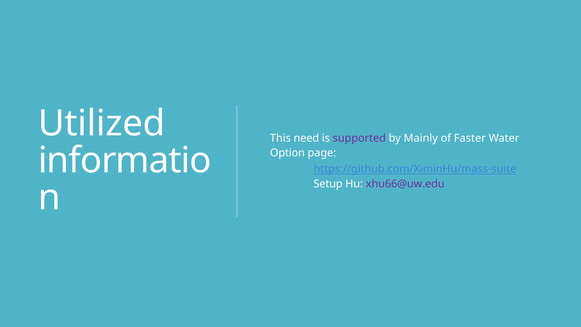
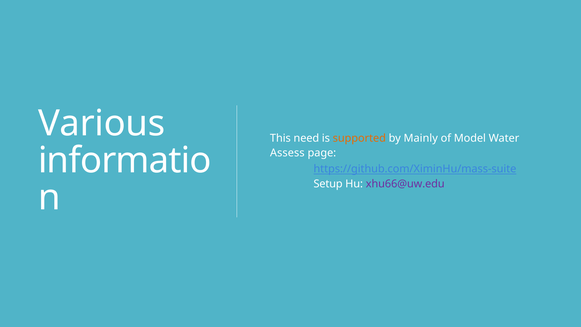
Utilized: Utilized -> Various (102, 123)
supported colour: purple -> orange (359, 138)
Faster: Faster -> Model (470, 138)
Option: Option -> Assess (287, 153)
